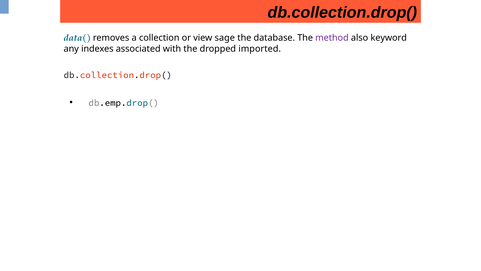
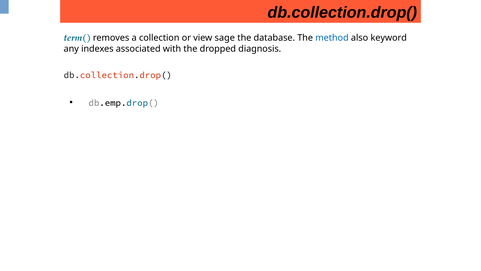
data(: data( -> term( (77, 38)
method colour: purple -> blue (332, 38)
imported: imported -> diagnosis (260, 49)
